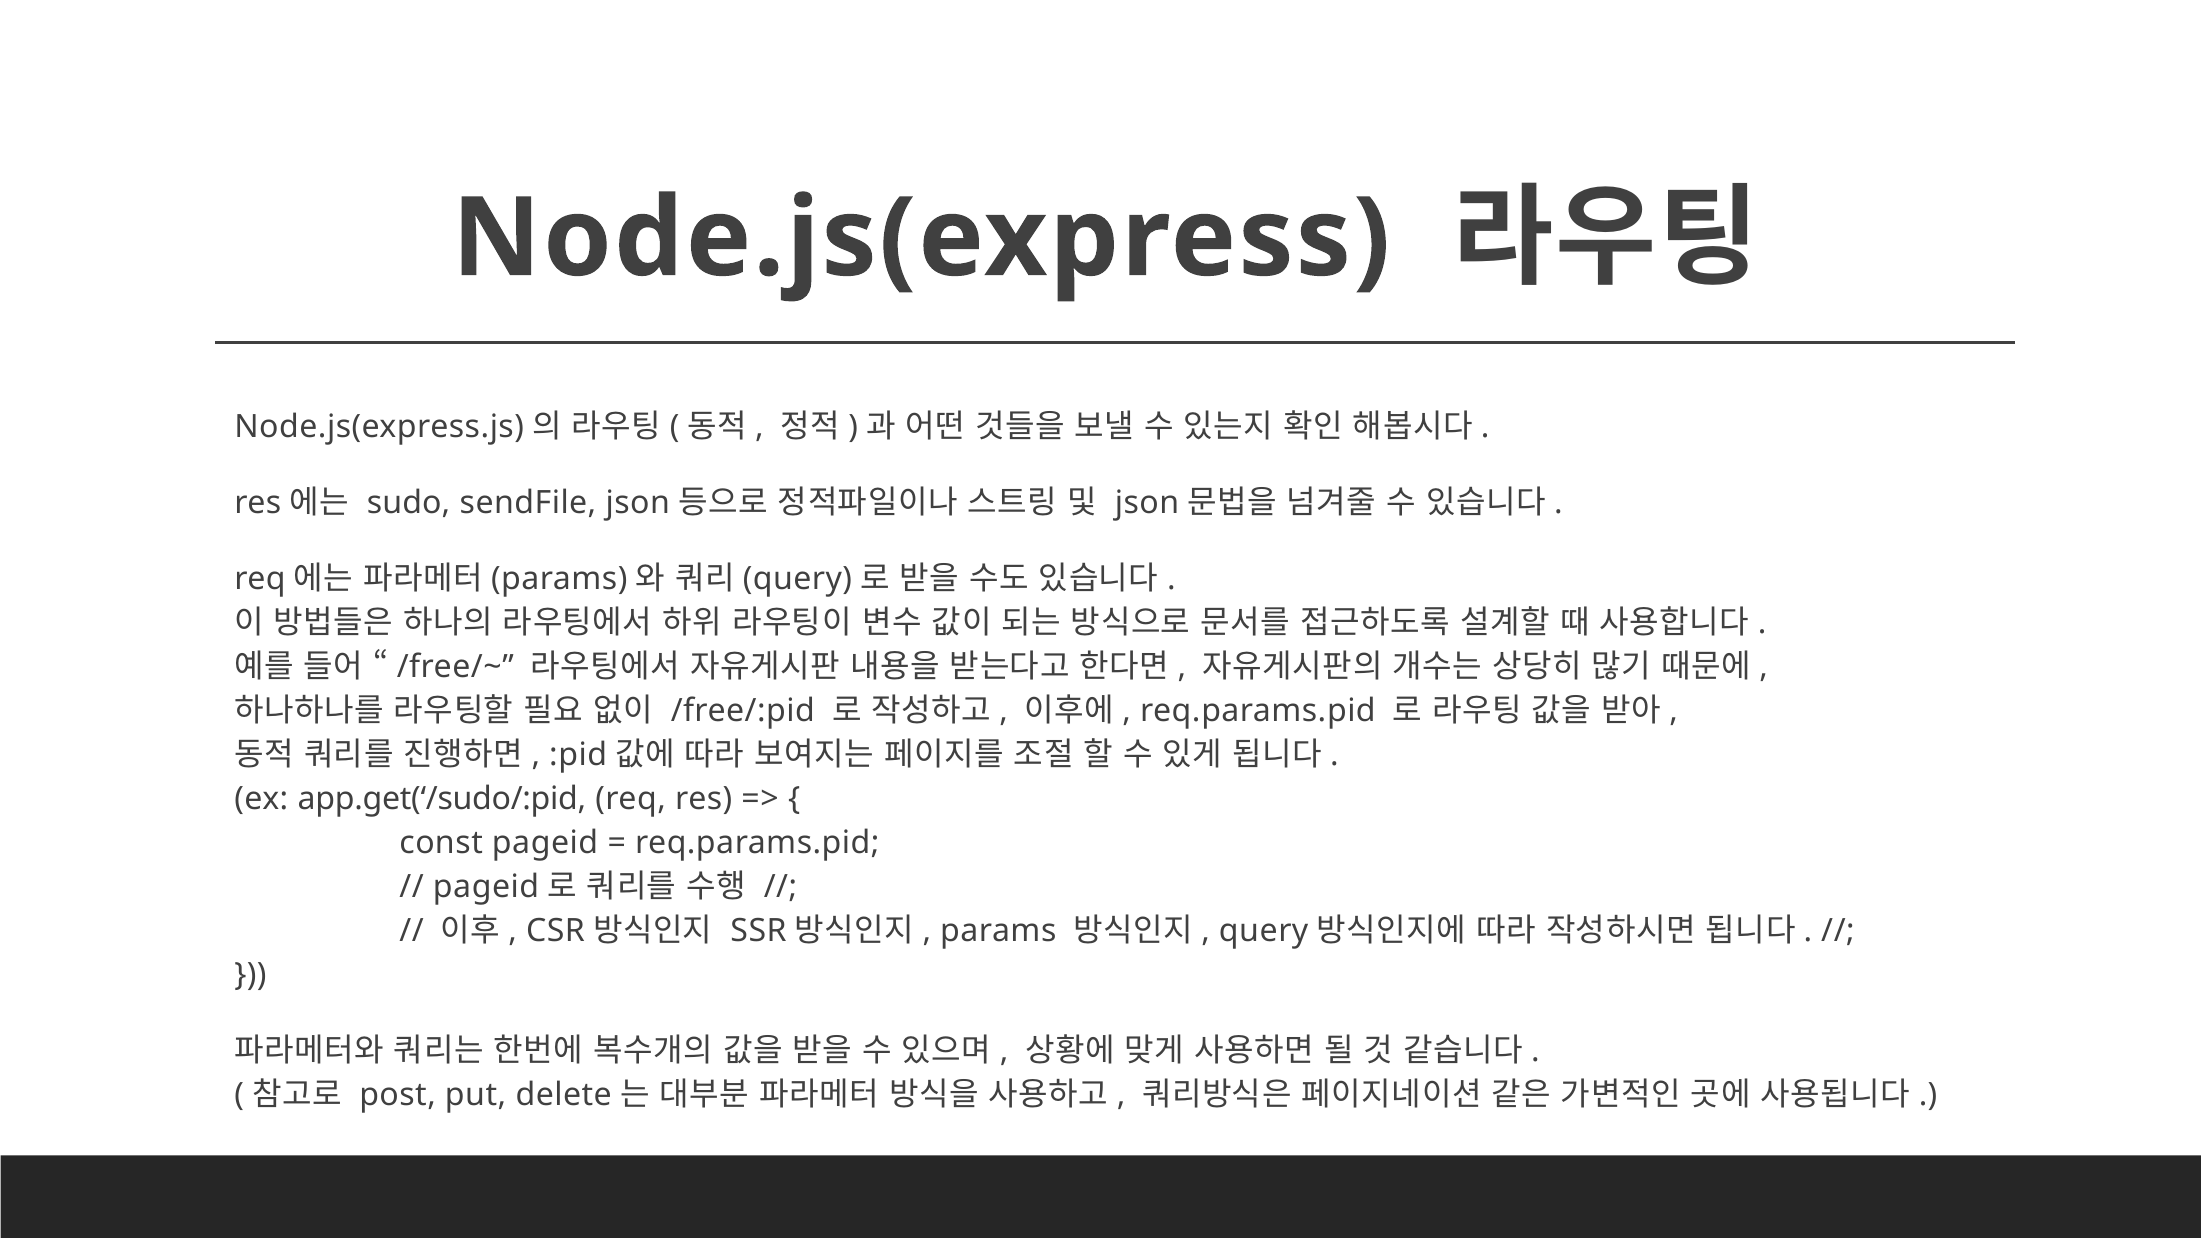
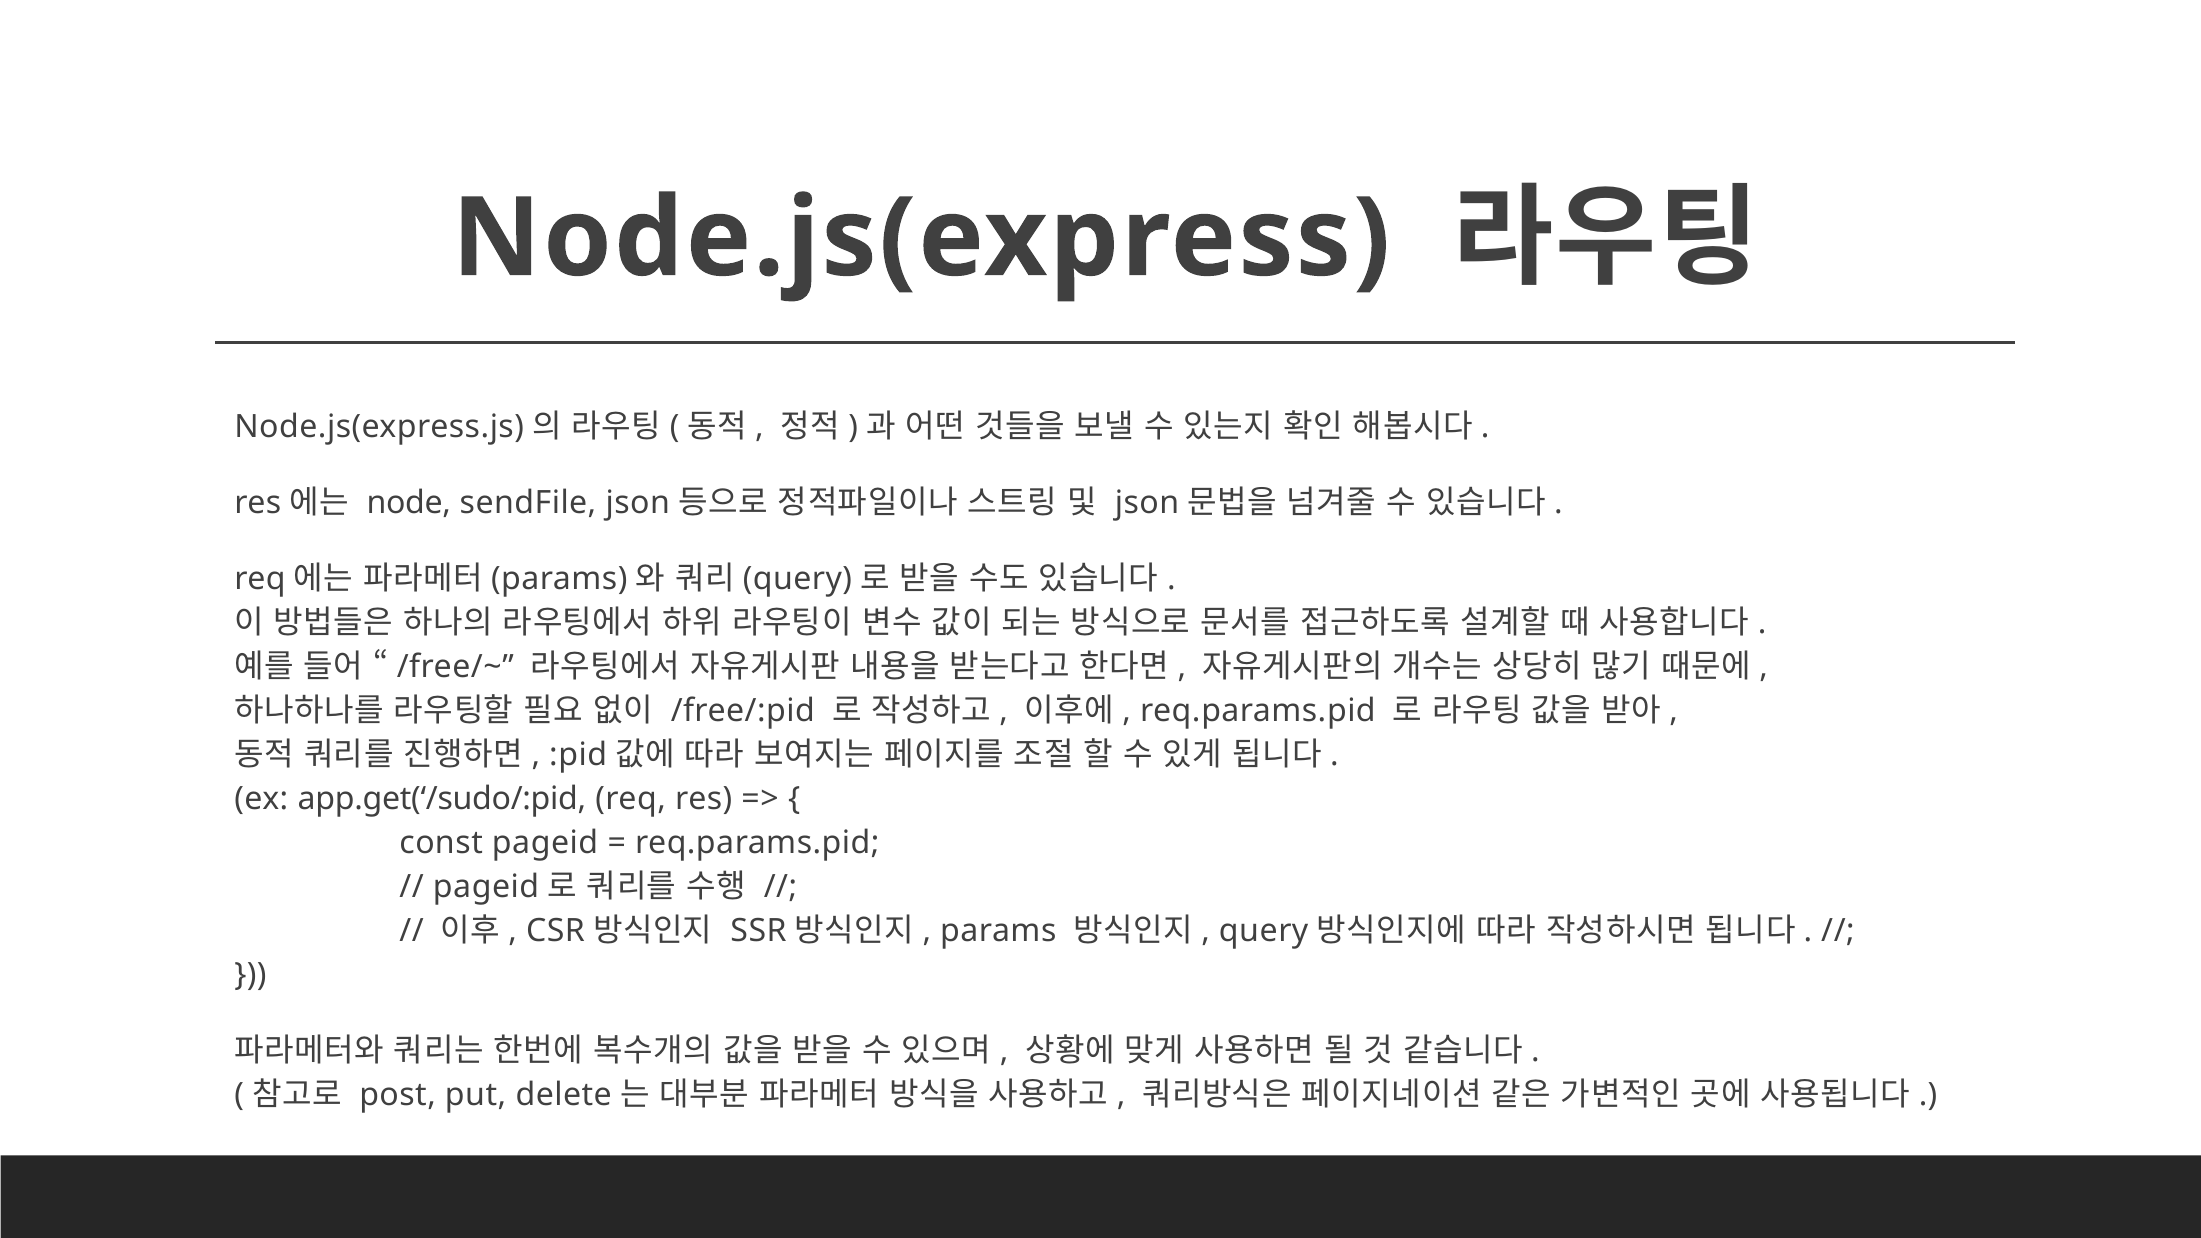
sudo: sudo -> node (409, 503)
